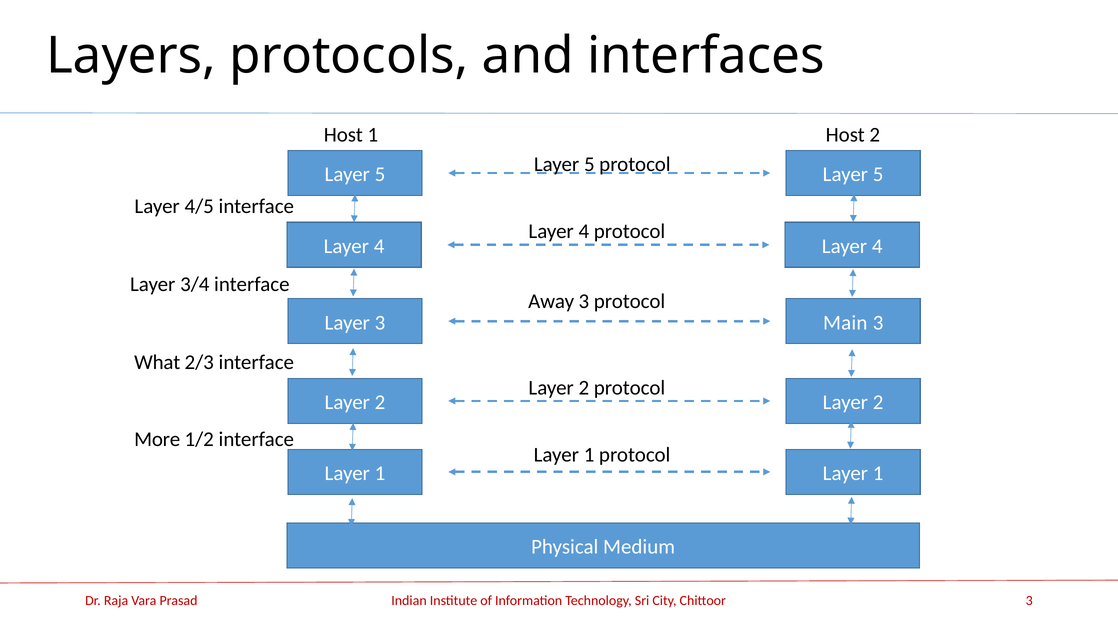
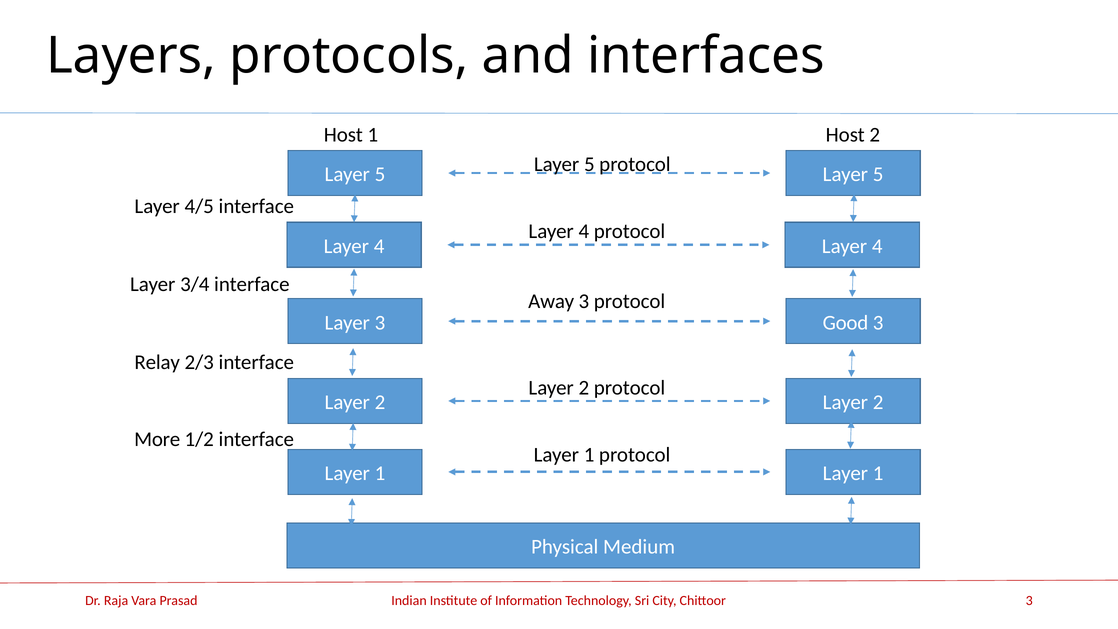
Main: Main -> Good (845, 323)
What: What -> Relay (157, 362)
